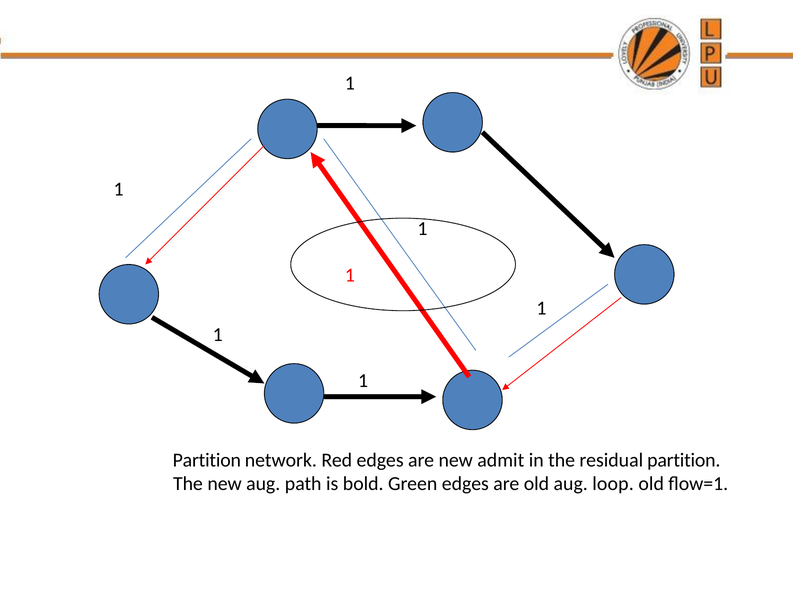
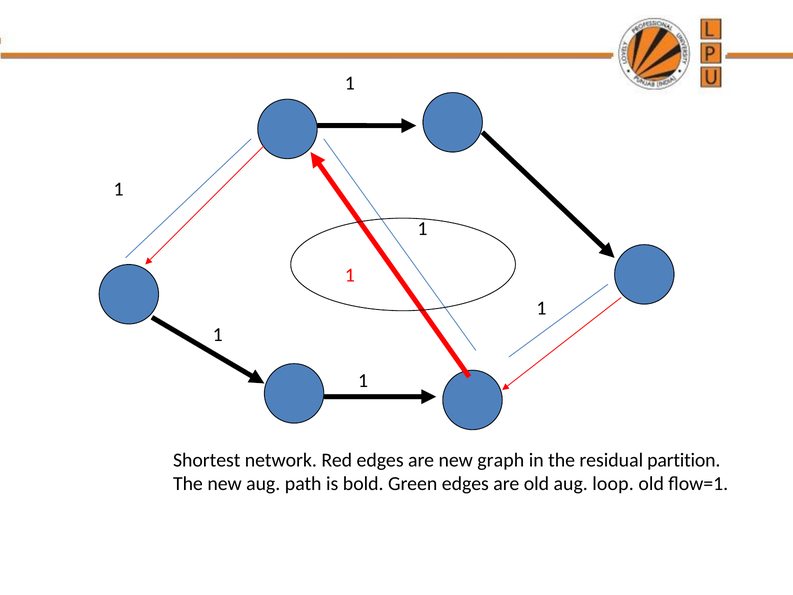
Partition: Partition -> Shortest (207, 460)
admit: admit -> graph (501, 460)
